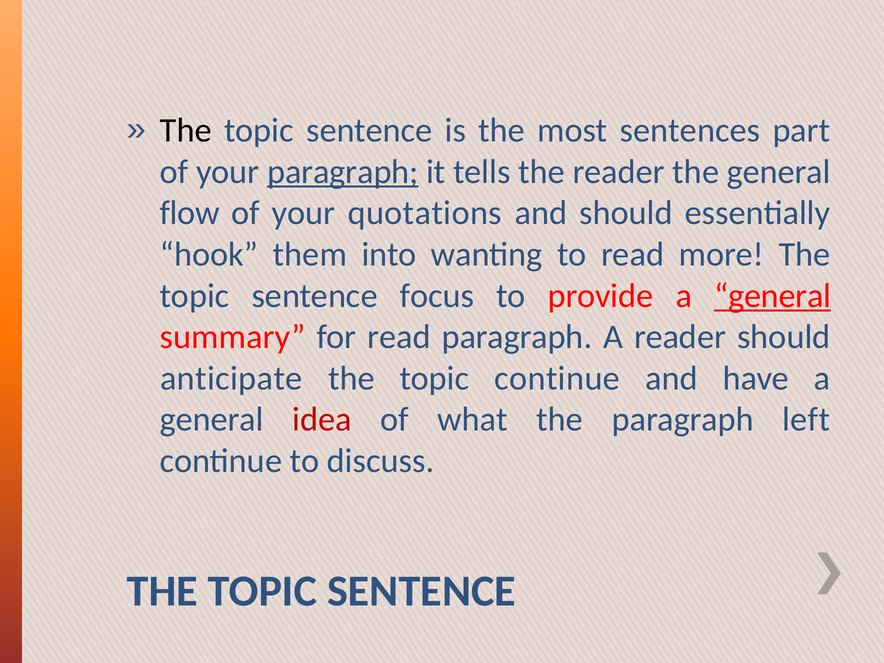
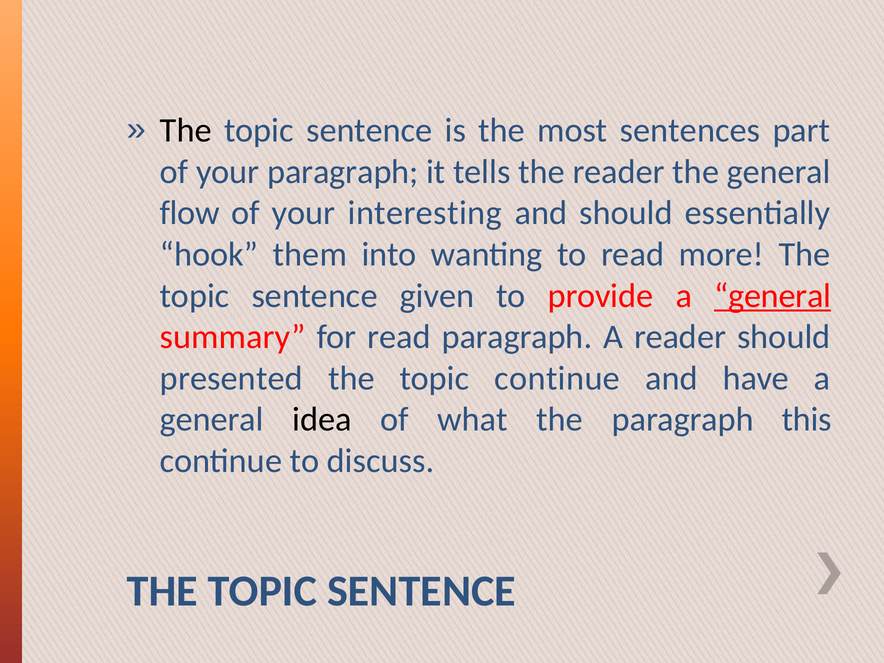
paragraph underline: present -> none (343, 172)
quotations: quotations -> interesting (425, 213)
focus: focus -> given (437, 296)
anticipate: anticipate -> presented (231, 378)
idea colour: red -> black (322, 420)
left: left -> this (807, 420)
